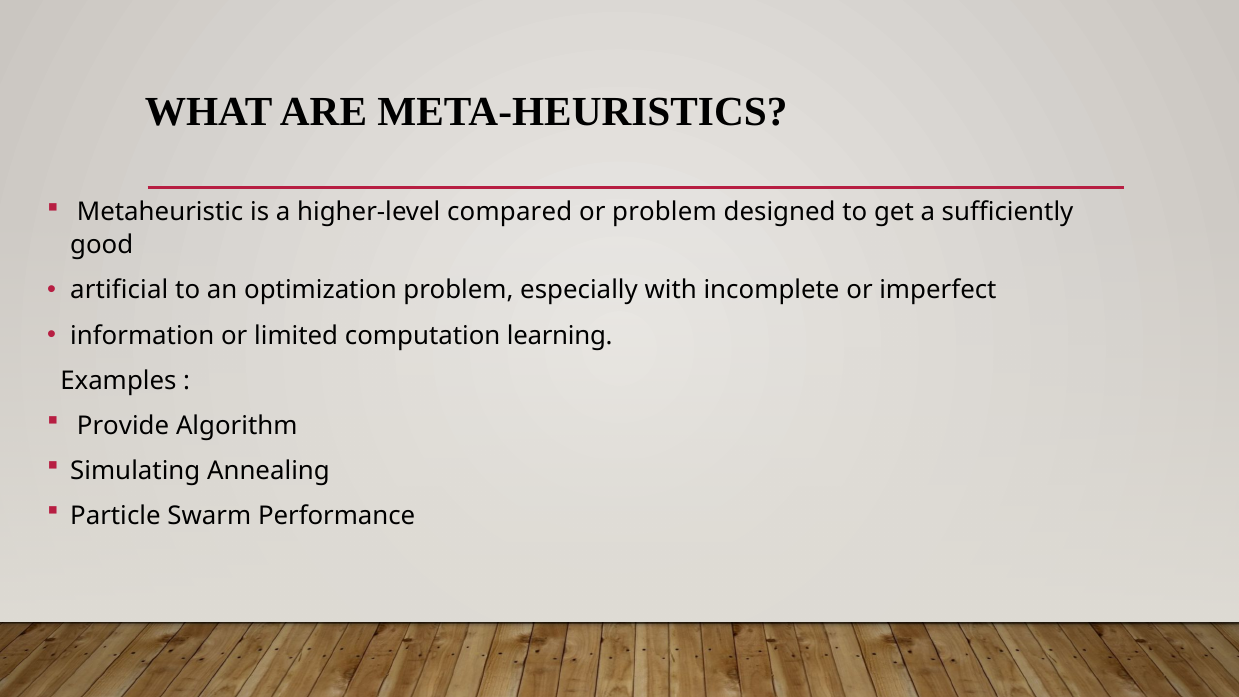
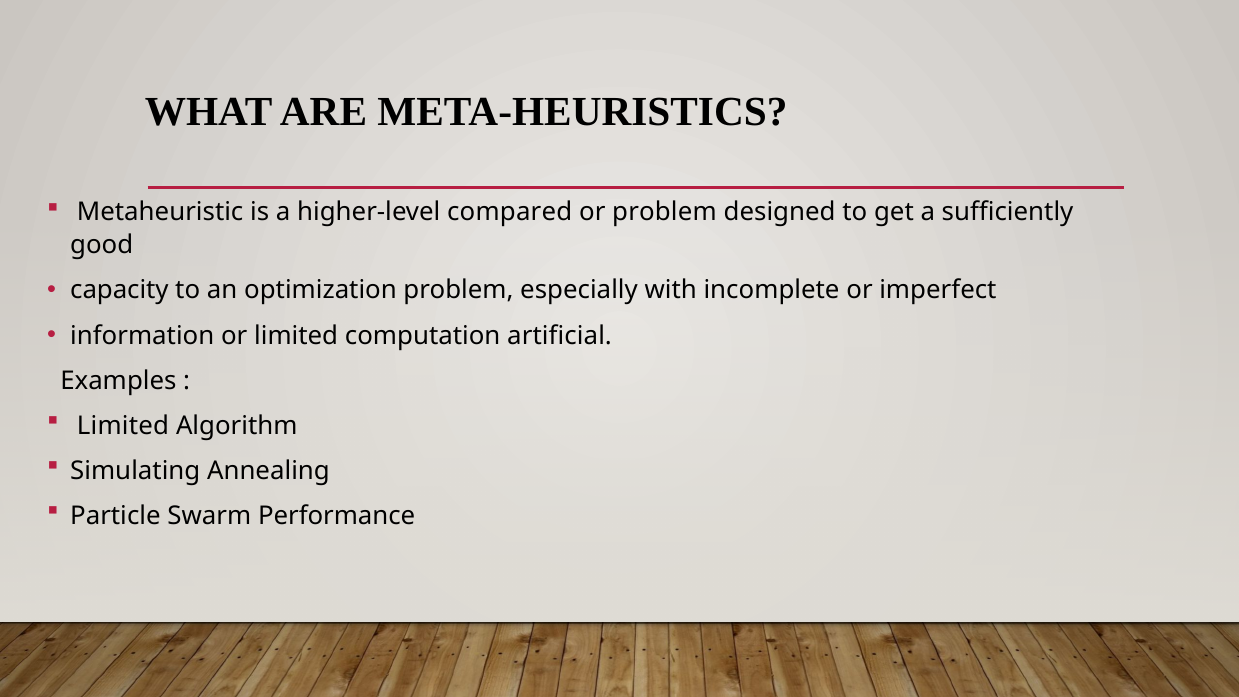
artificial: artificial -> capacity (119, 290)
learning: learning -> artificial (560, 335)
Provide: Provide -> Limited (123, 426)
